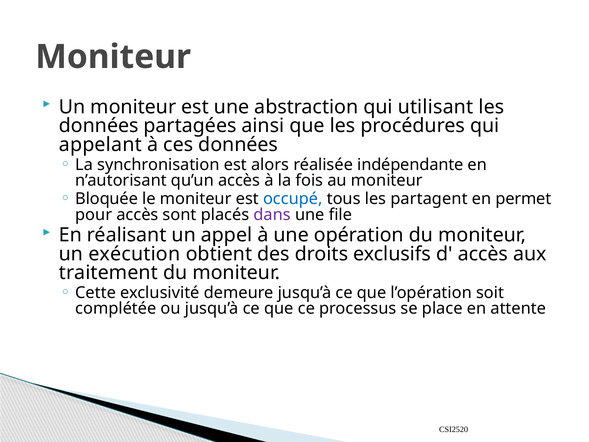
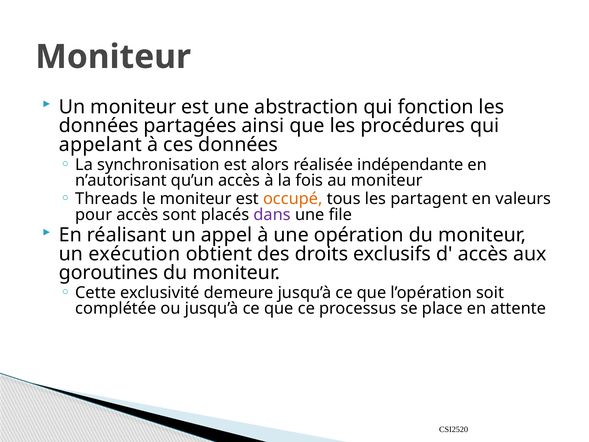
utilisant: utilisant -> fonction (436, 107)
Bloquée: Bloquée -> Threads (107, 199)
occupé colour: blue -> orange (293, 199)
permet: permet -> valeurs (523, 199)
traitement: traitement -> goroutines (109, 273)
